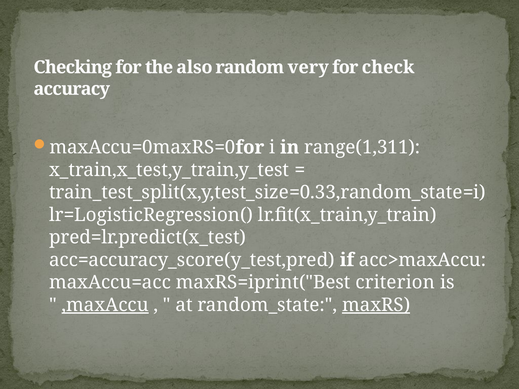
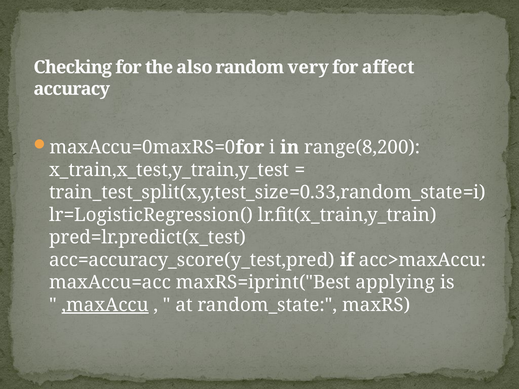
check: check -> affect (388, 67)
range(1,311: range(1,311 -> range(8,200 (362, 147)
criterion: criterion -> applying (395, 283)
maxRS underline: present -> none (376, 305)
